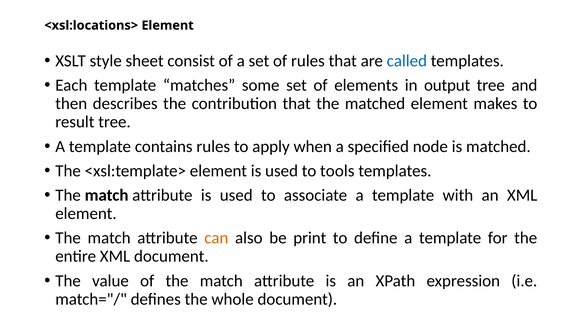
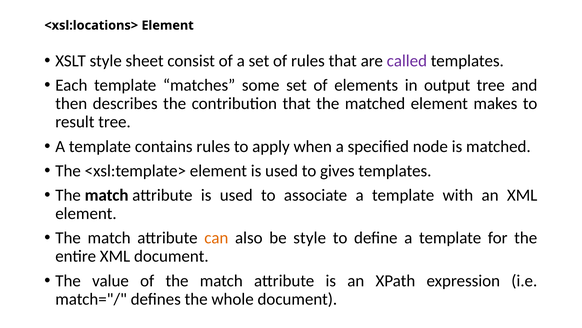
called colour: blue -> purple (407, 61)
tools: tools -> gives (337, 170)
be print: print -> style (310, 238)
